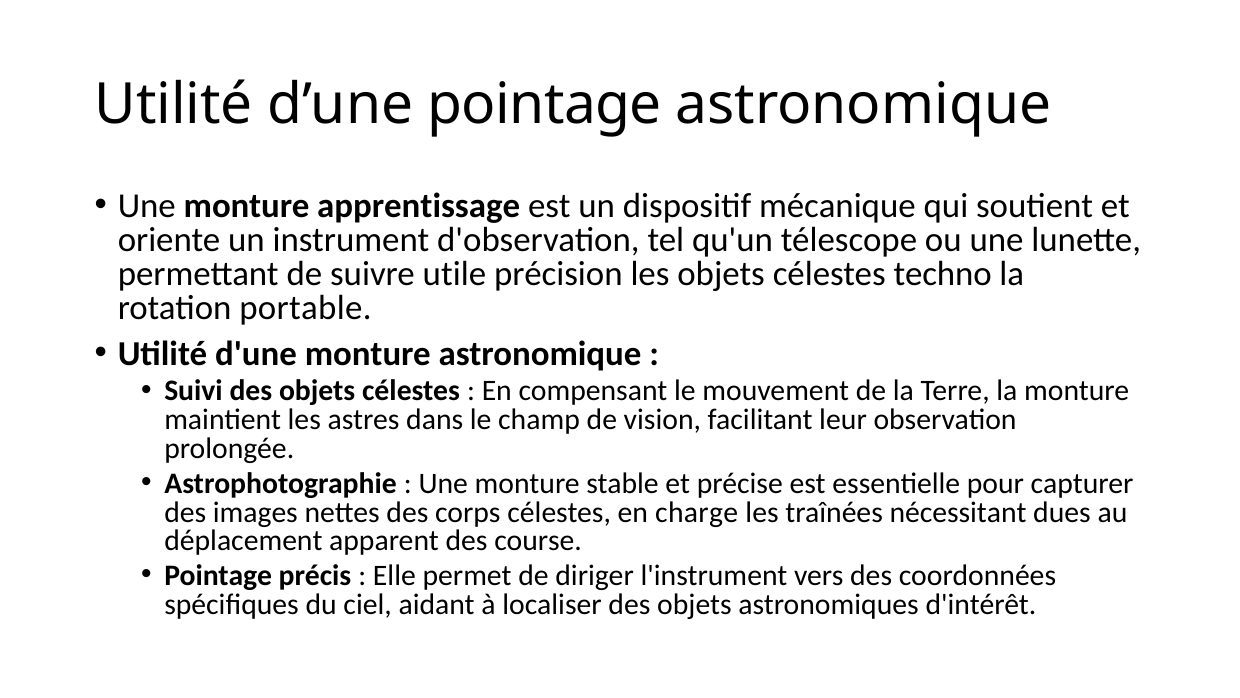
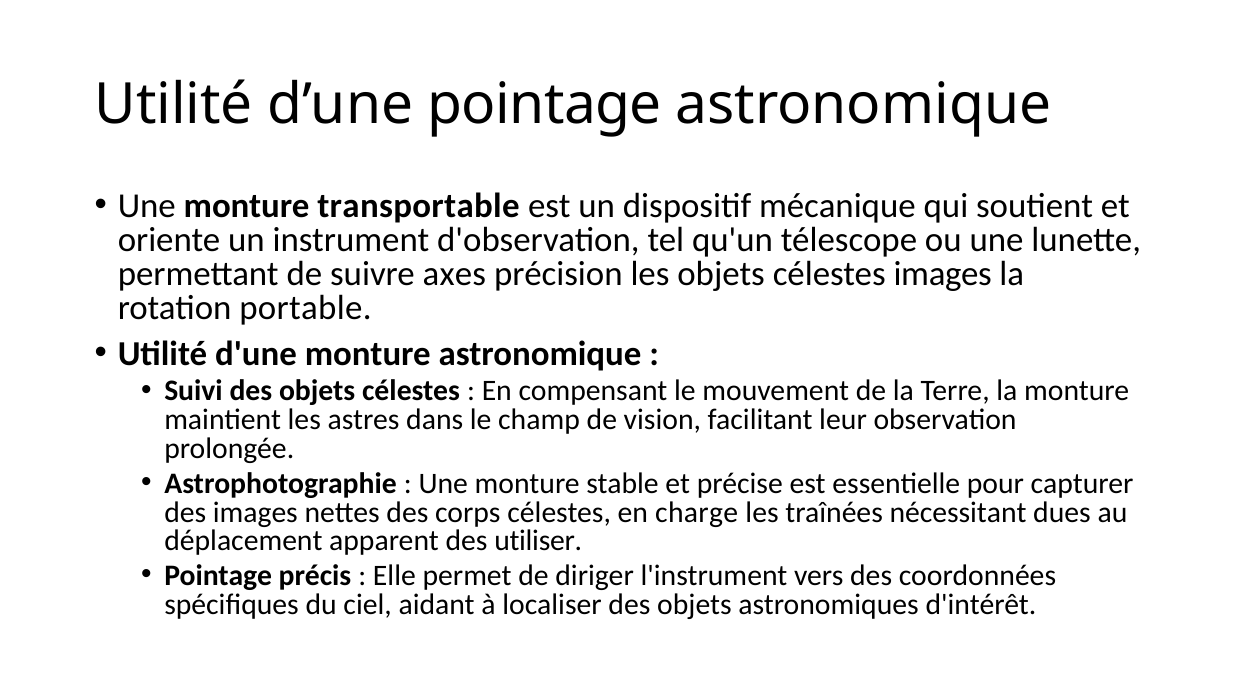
apprentissage: apprentissage -> transportable (418, 206)
utile: utile -> axes (454, 274)
célestes techno: techno -> images (943, 274)
course: course -> utiliser (538, 541)
